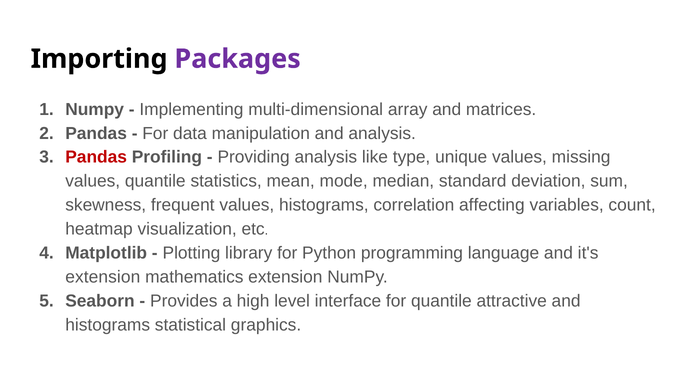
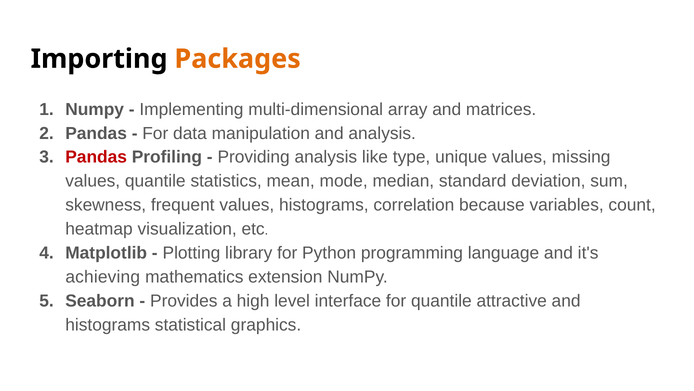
Packages colour: purple -> orange (238, 59)
affecting: affecting -> because (492, 205)
extension: extension -> achieving (103, 277)
